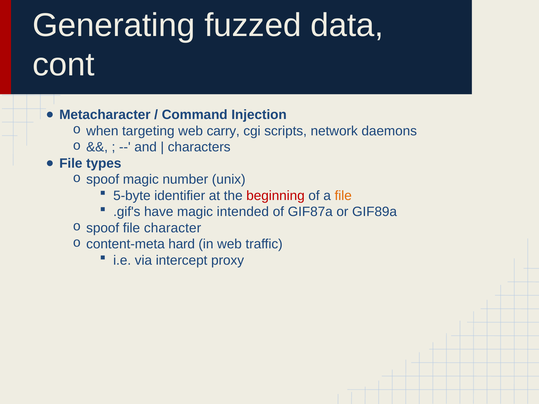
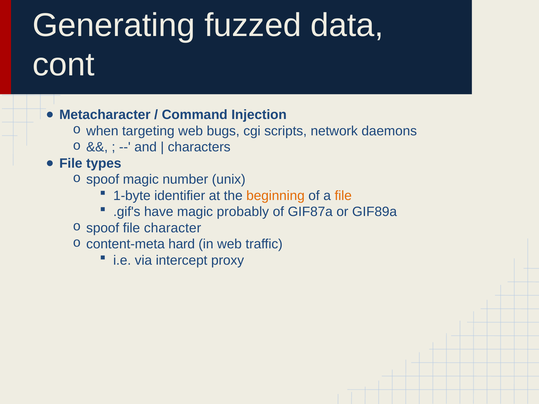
carry: carry -> bugs (223, 131)
5-byte: 5-byte -> 1-byte (132, 196)
beginning colour: red -> orange (275, 196)
intended: intended -> probably (243, 212)
